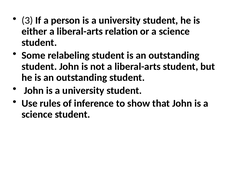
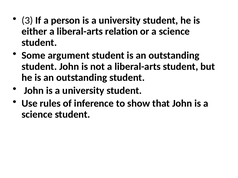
relabeling: relabeling -> argument (69, 56)
